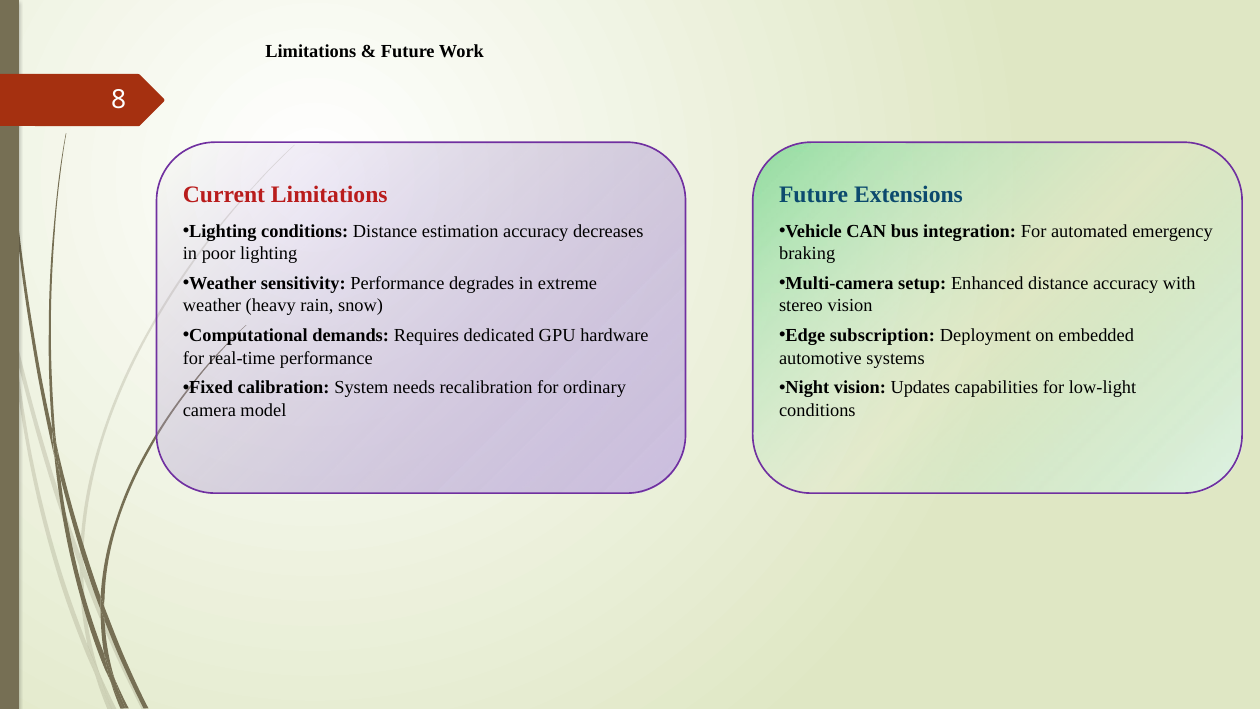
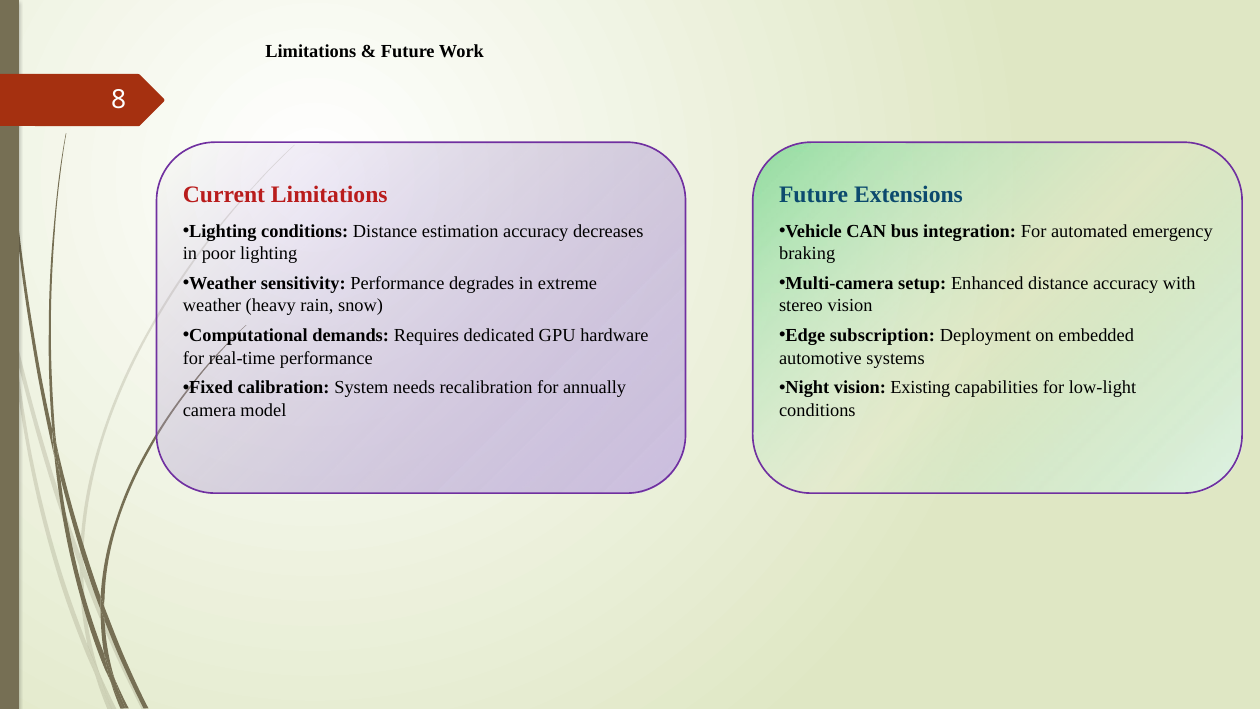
ordinary: ordinary -> annually (595, 388)
Updates: Updates -> Existing (920, 388)
